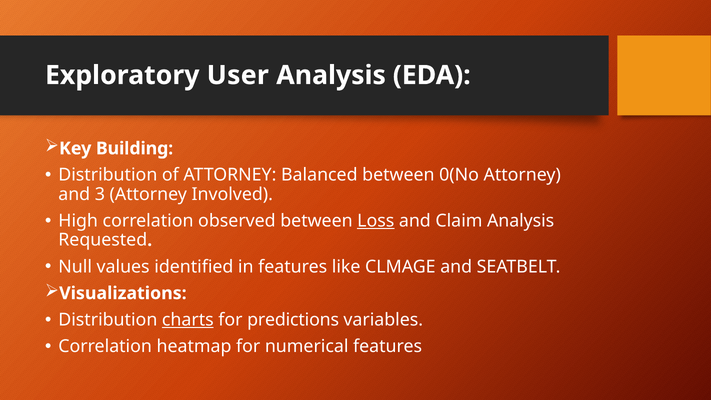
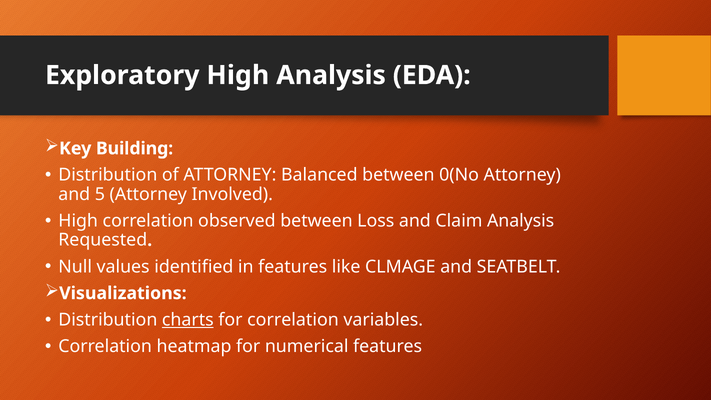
Exploratory User: User -> High (238, 75)
3: 3 -> 5 (100, 194)
Loss underline: present -> none (376, 221)
for predictions: predictions -> correlation (293, 320)
